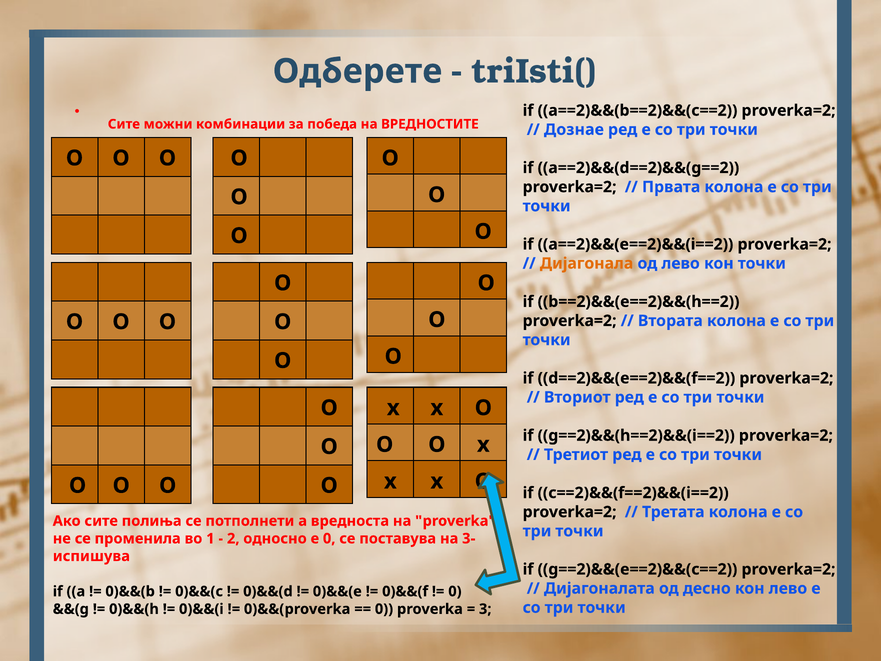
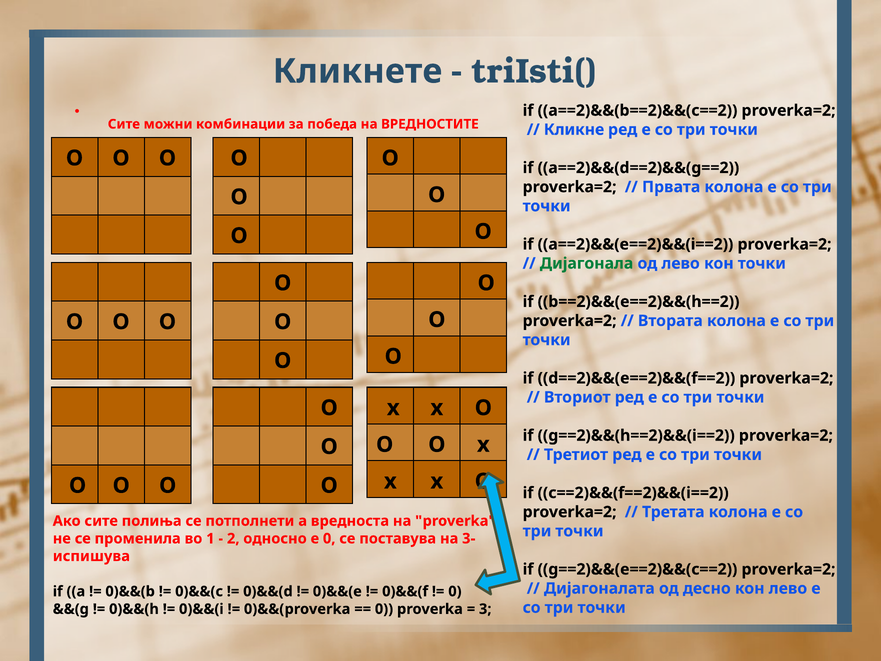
Одберете: Одберете -> Кликнете (358, 71)
Дознае: Дознае -> Кликне (574, 130)
Дијагонала colour: orange -> green (587, 263)
